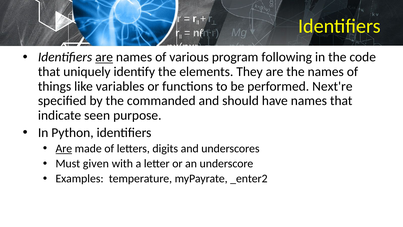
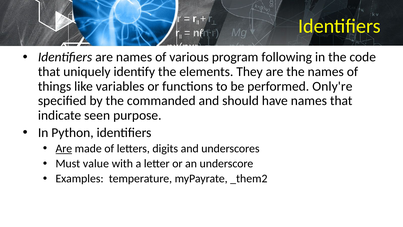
are underline: present -> none (104, 57)
Next're: Next're -> Only're (332, 86)
given: given -> value (96, 163)
_enter2: _enter2 -> _them2 (249, 178)
